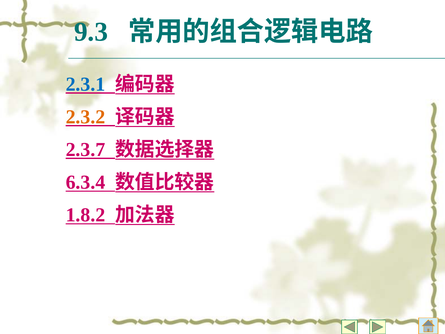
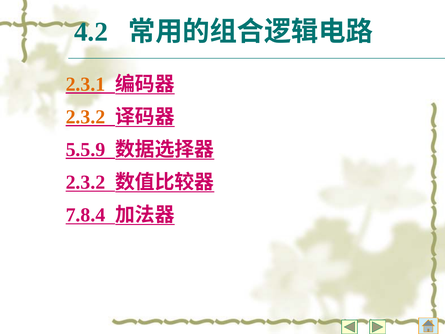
9.3: 9.3 -> 4.2 (91, 32)
2.3.1 colour: blue -> orange (85, 84)
2.3.7: 2.3.7 -> 5.5.9 (85, 150)
6.3.4: 6.3.4 -> 2.3.2 (85, 182)
1.8.2: 1.8.2 -> 7.8.4 (85, 215)
